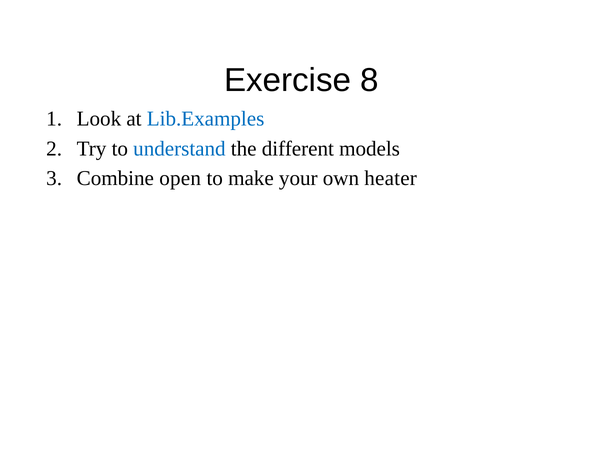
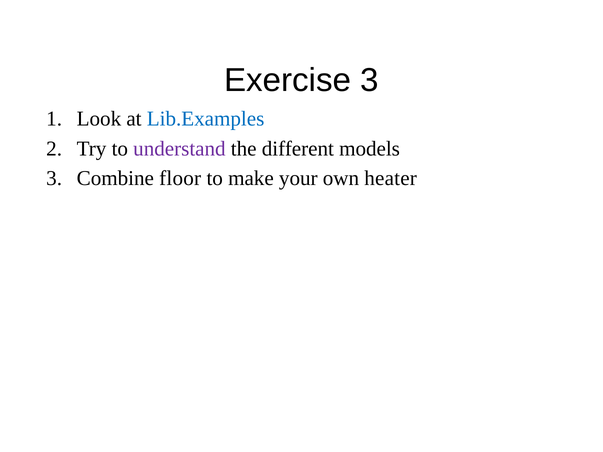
Exercise 8: 8 -> 3 (370, 80)
understand colour: blue -> purple (179, 149)
open: open -> floor (180, 178)
